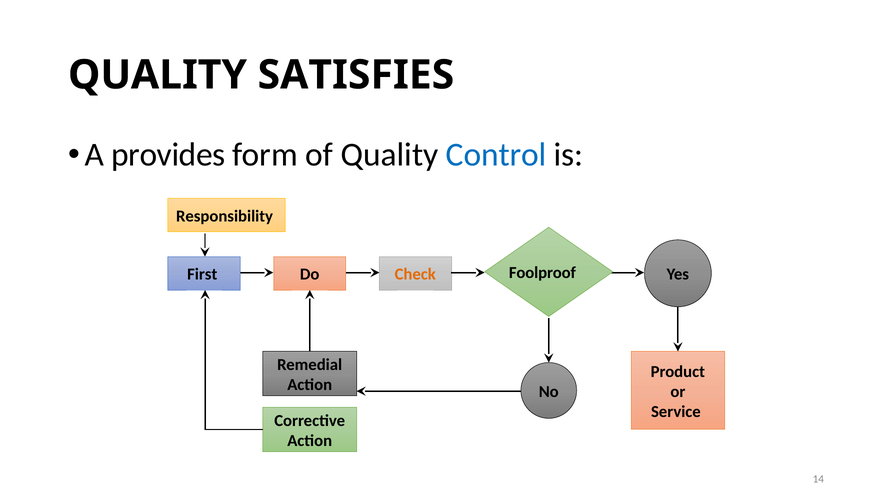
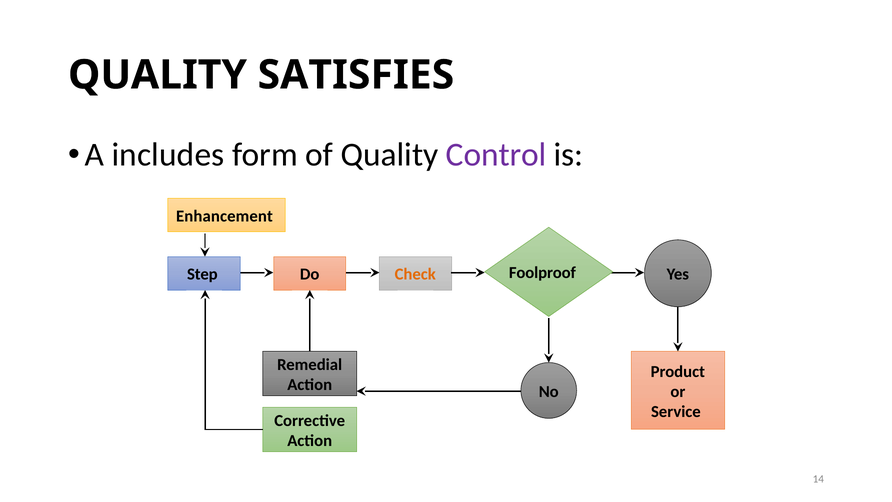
provides: provides -> includes (168, 155)
Control colour: blue -> purple (496, 155)
Responsibility: Responsibility -> Enhancement (224, 216)
First: First -> Step (202, 274)
